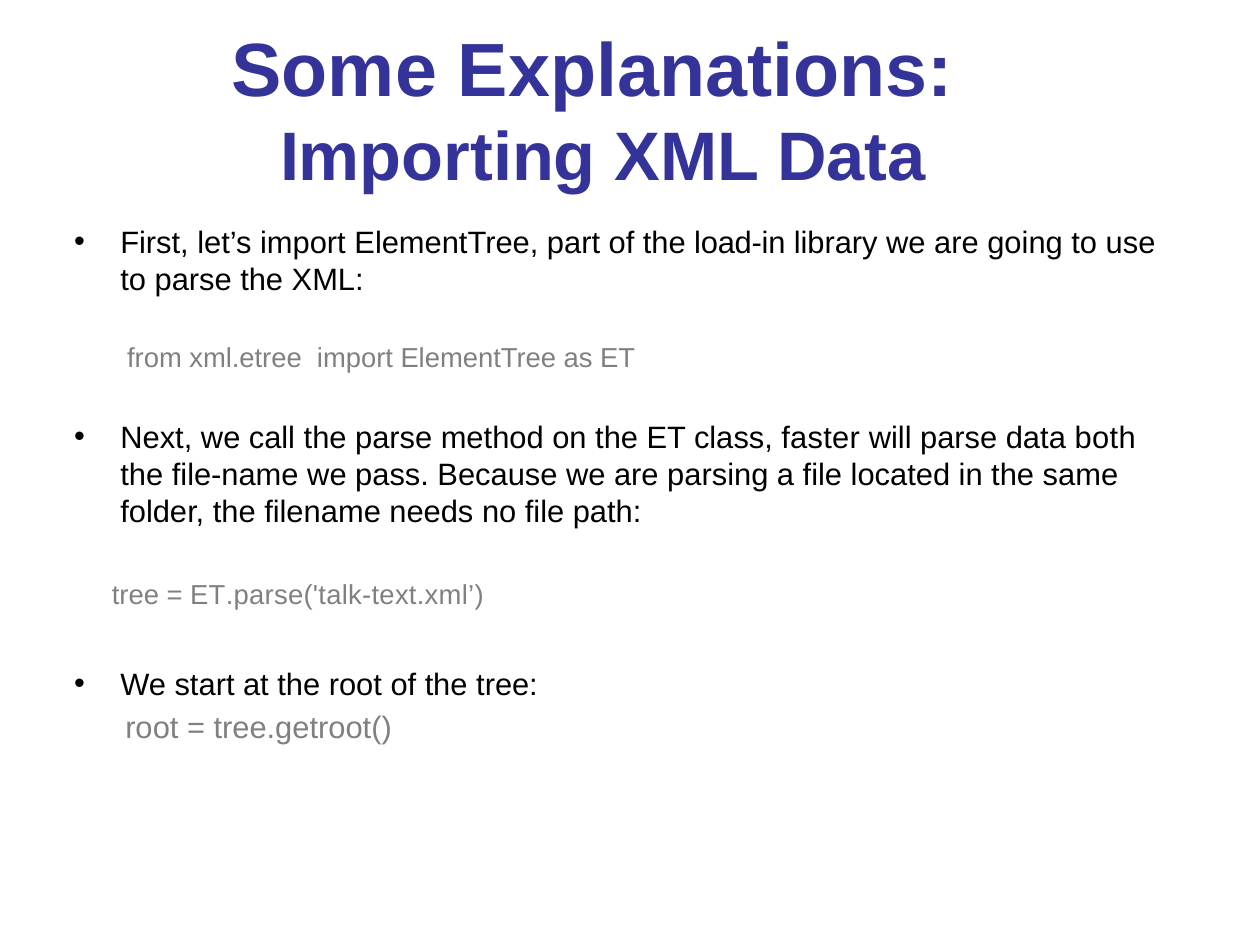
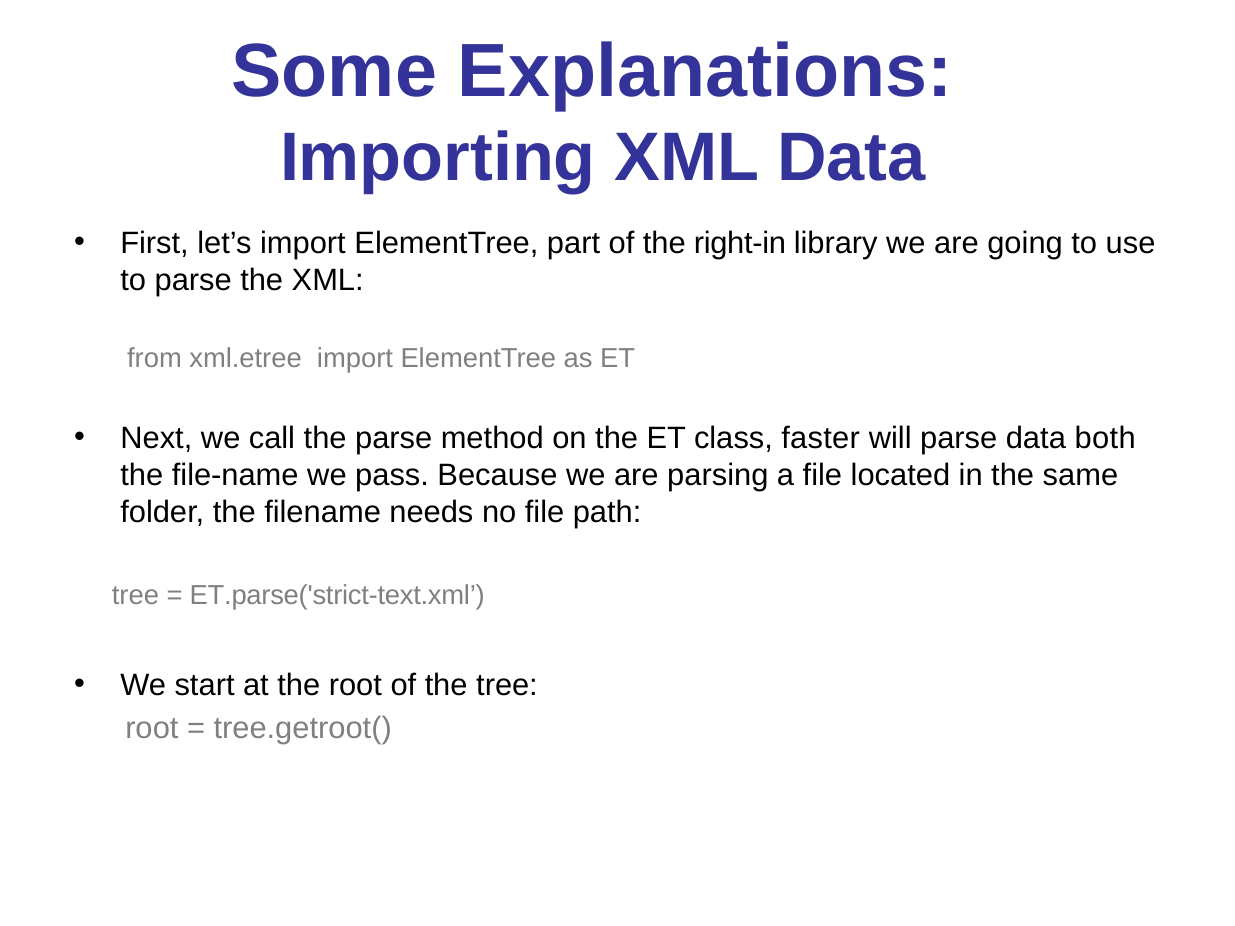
load-in: load-in -> right-in (740, 243)
ET.parse('talk-text.xml: ET.parse('talk-text.xml -> ET.parse('strict-text.xml (337, 596)
